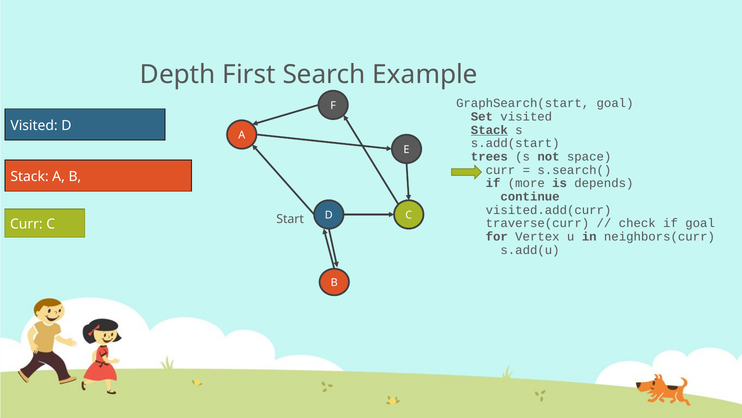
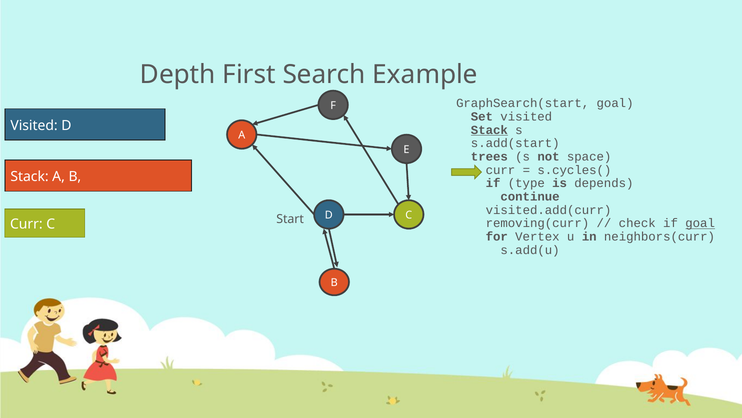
s.search(: s.search( -> s.cycles( (574, 170)
more: more -> type (526, 183)
traverse(curr: traverse(curr -> removing(curr (537, 223)
goal underline: none -> present (700, 223)
